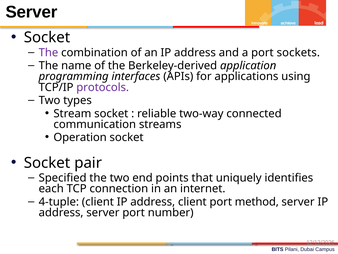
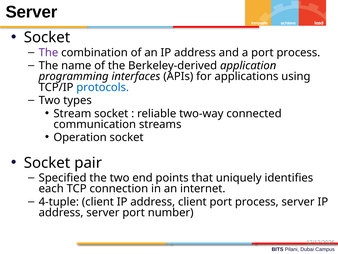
a port sockets: sockets -> process (298, 52)
protocols colour: purple -> blue (103, 87)
client port method: method -> process (257, 201)
